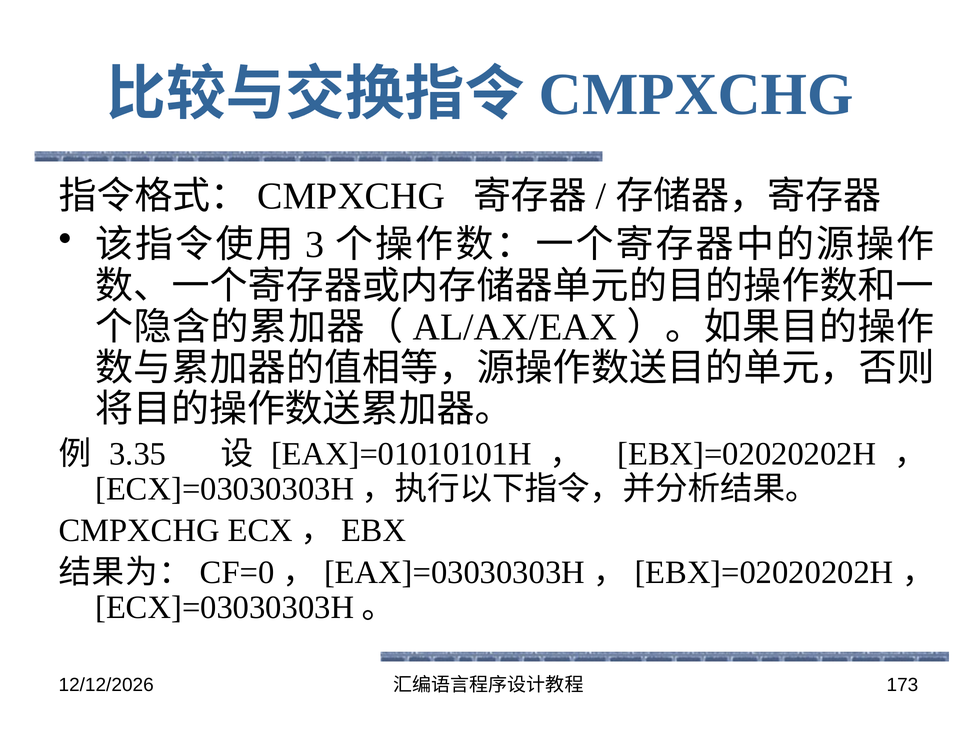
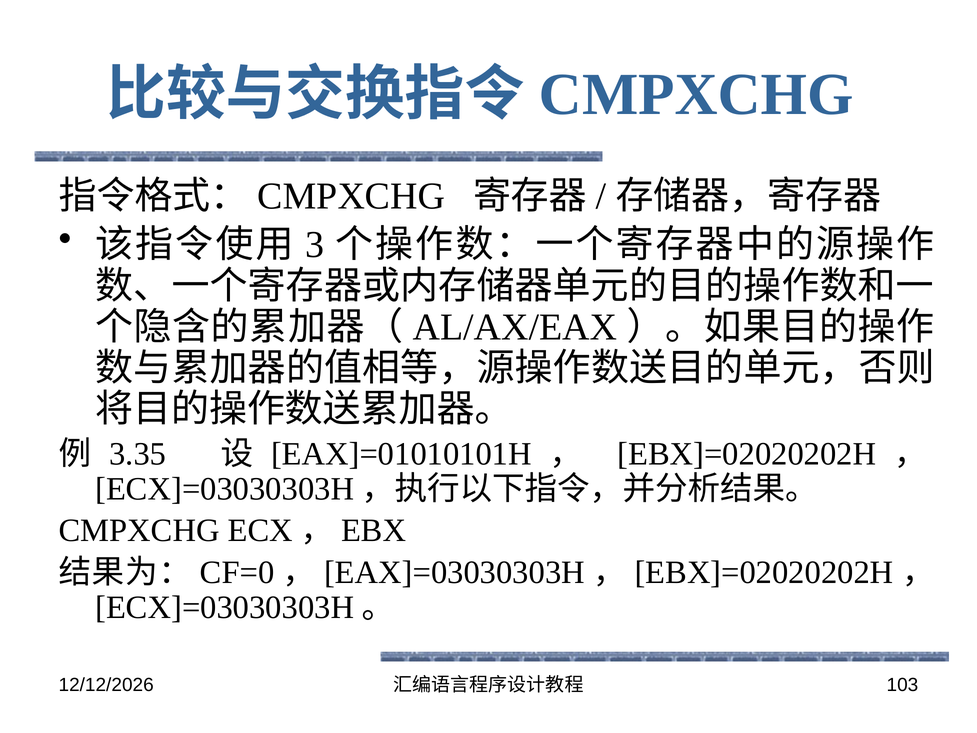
173: 173 -> 103 (902, 685)
